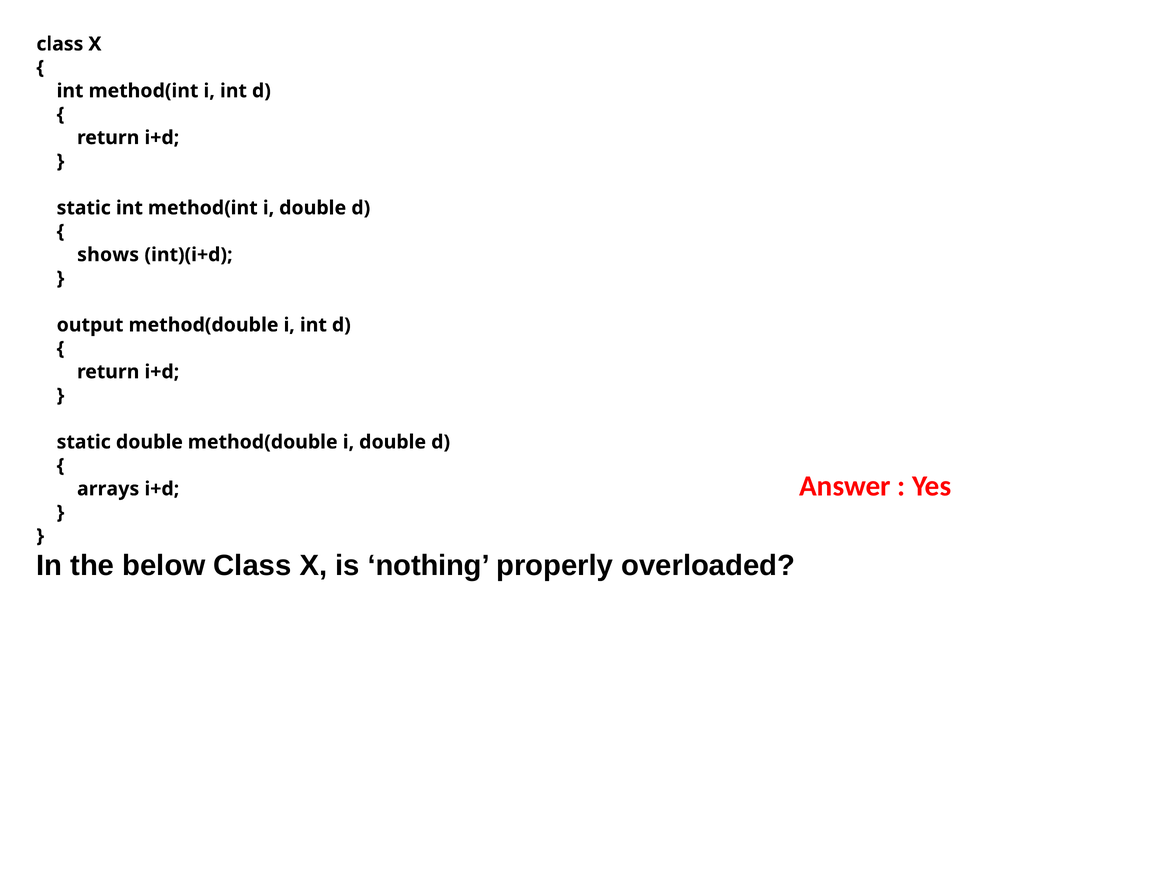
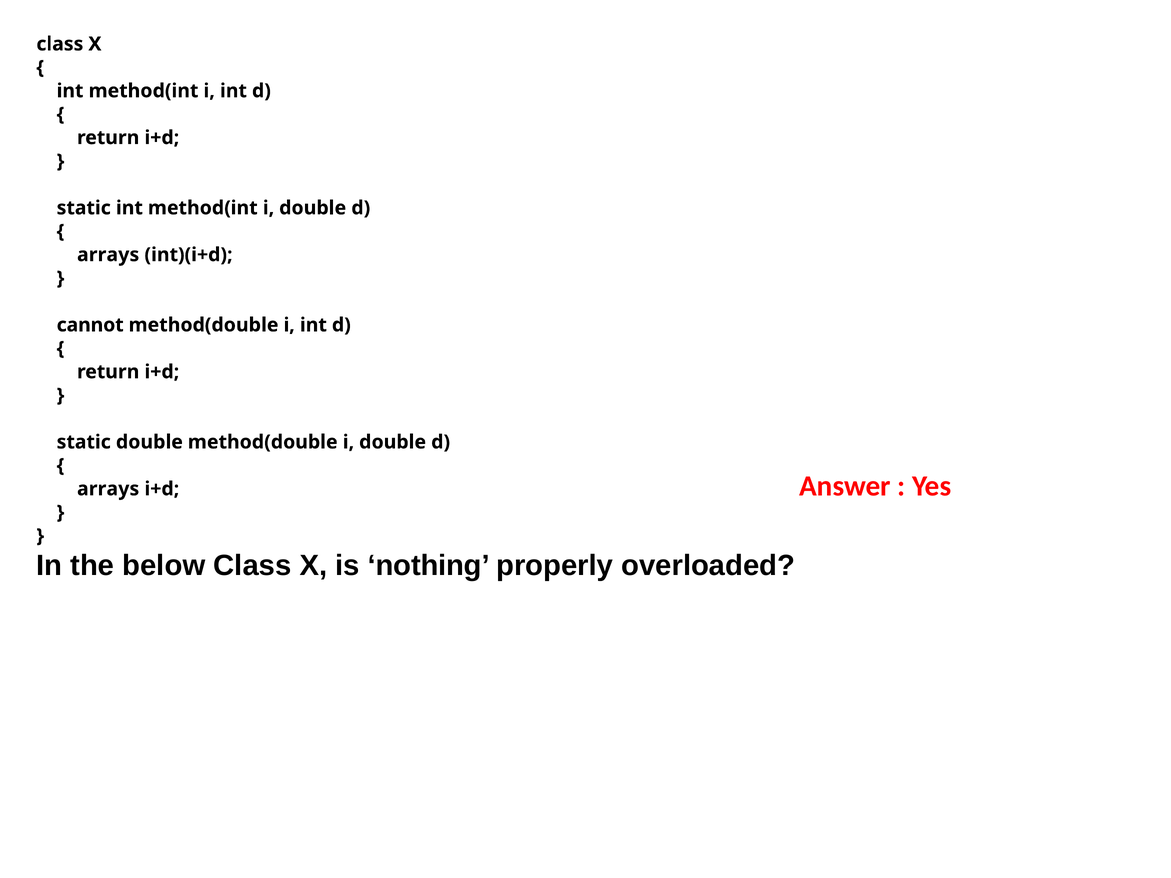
shows: shows -> arrays (108, 255)
output: output -> cannot (90, 325)
